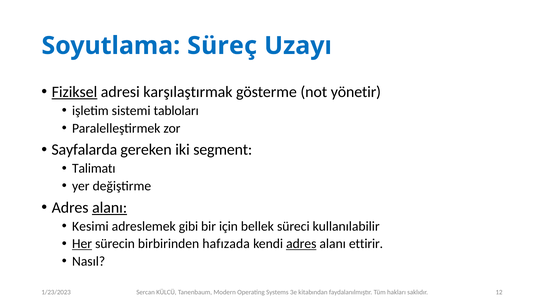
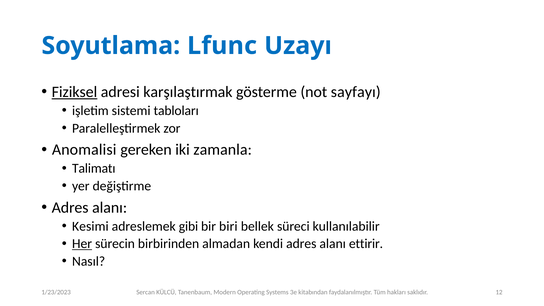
Süreç: Süreç -> Lfunc (222, 46)
yönetir: yönetir -> sayfayı (356, 92)
Sayfalarda: Sayfalarda -> Anomalisi (84, 150)
segment: segment -> zamanla (223, 150)
alanı underline: present -> none (110, 208)
için: için -> biri (228, 226)
hafızada: hafızada -> almadan (226, 244)
adres underline: present -> none (301, 244)
